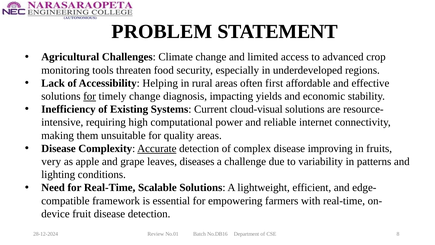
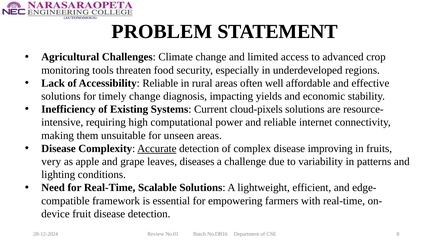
Accessibility Helping: Helping -> Reliable (160, 83)
first: first -> well (274, 83)
for underline: present -> none (90, 96)
cloud-visual: cloud-visual -> cloud-pixels (256, 109)
quality: quality -> unseen (179, 135)
